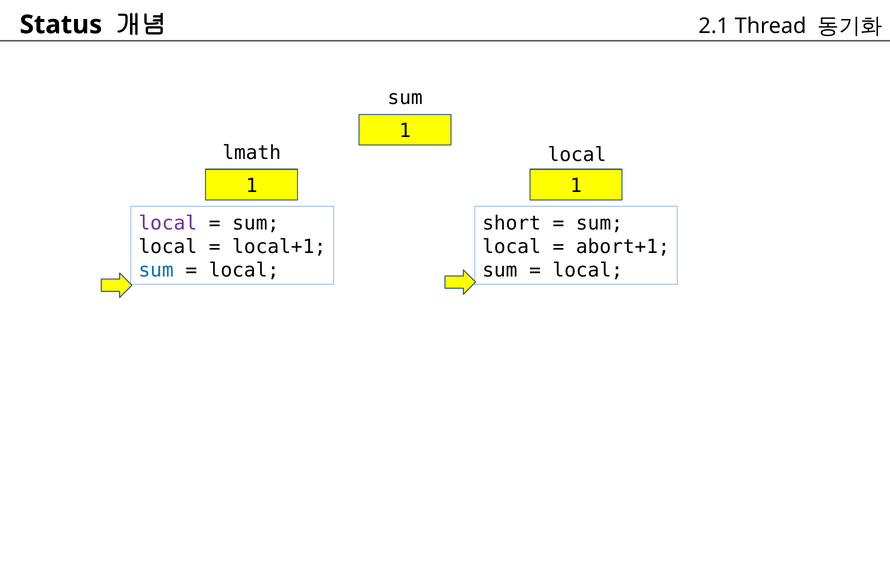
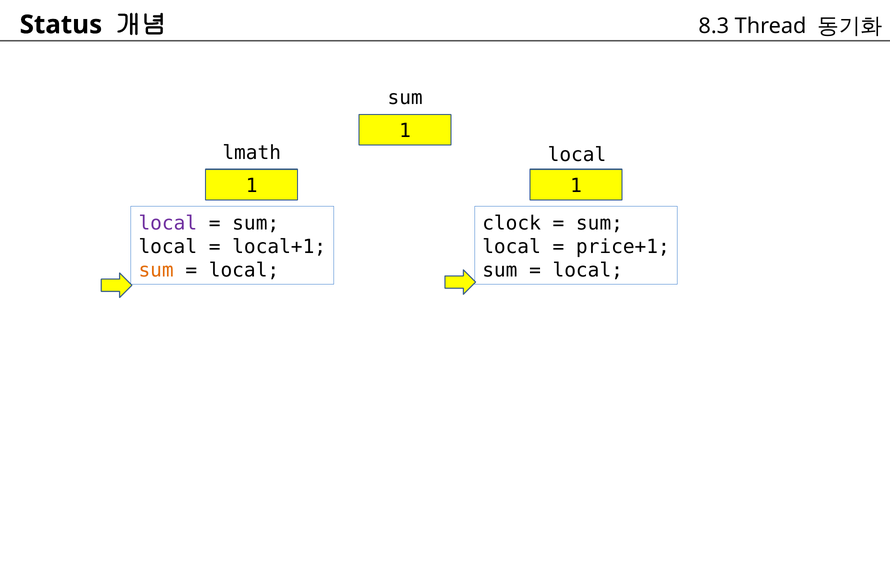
2.1: 2.1 -> 8.3 (714, 26)
short: short -> clock (512, 223)
abort+1: abort+1 -> price+1 (623, 247)
sum colour: blue -> orange (156, 270)
